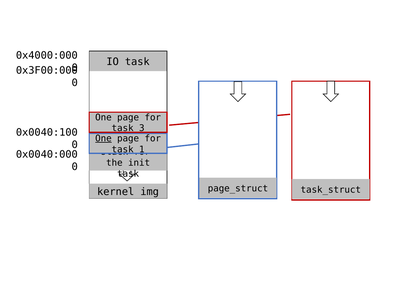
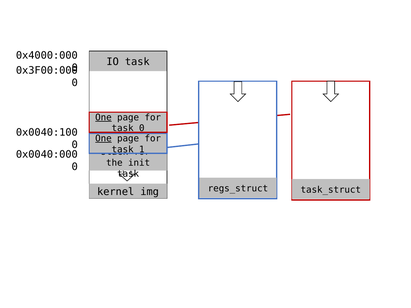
One underline: none -> present (103, 117)
task 3: 3 -> 0 (142, 128)
page_struct: page_struct -> regs_struct (238, 189)
